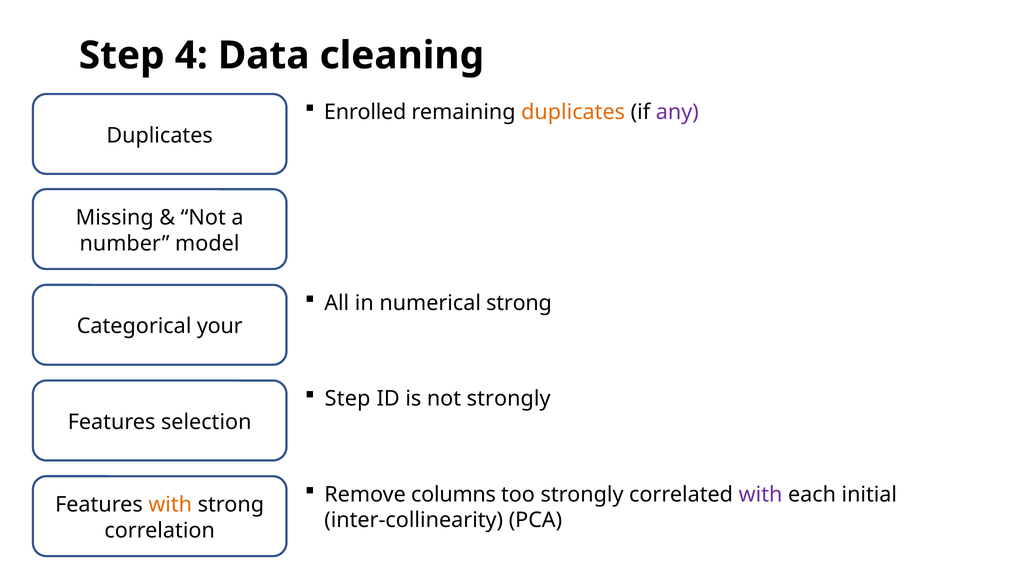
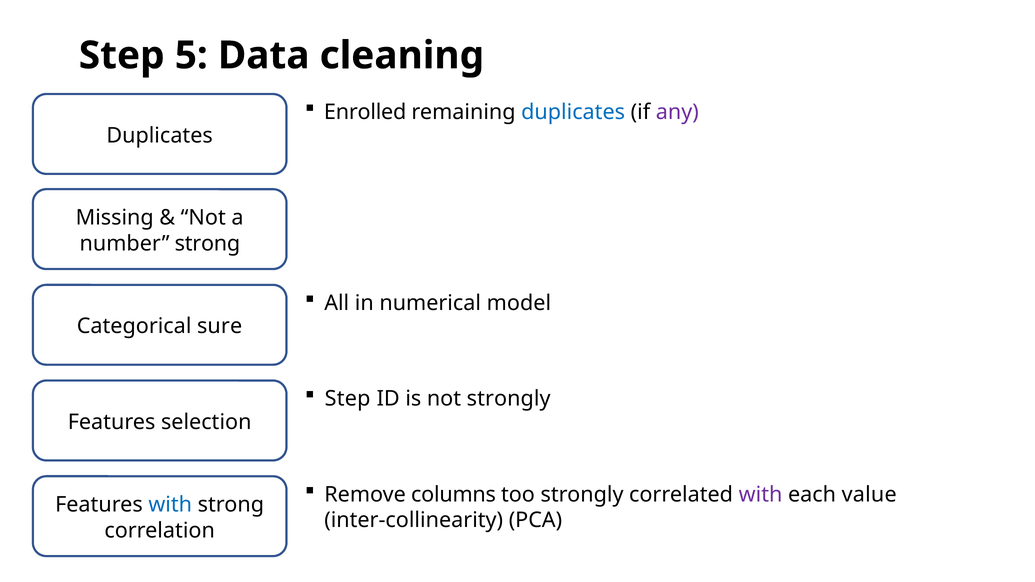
4: 4 -> 5 (191, 56)
duplicates colour: orange -> blue (573, 112)
number model: model -> strong (207, 244)
numerical strong: strong -> model (519, 303)
your: your -> sure (220, 326)
initial: initial -> value (869, 495)
with colour: orange -> blue (170, 505)
